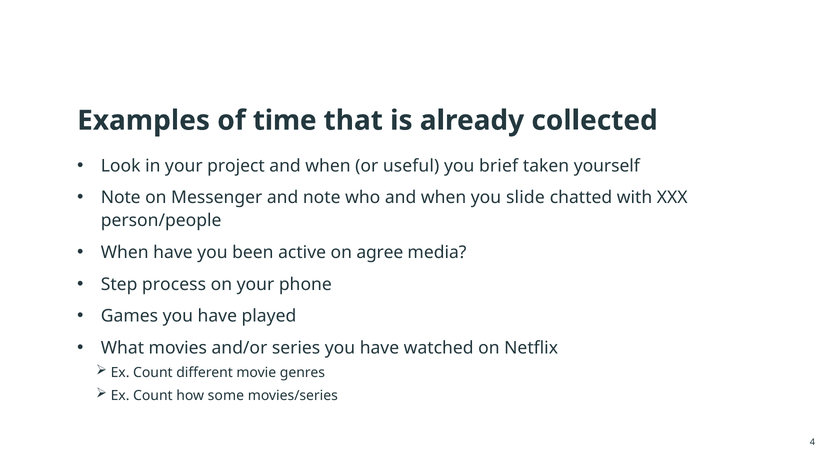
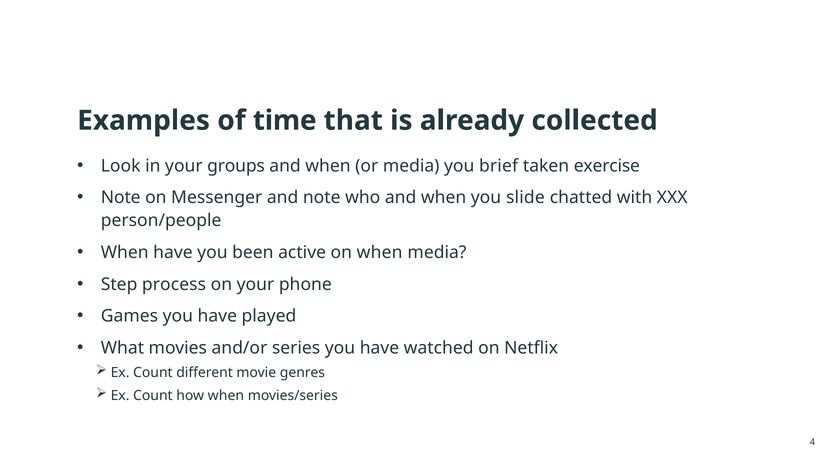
project: project -> groups (236, 166)
or useful: useful -> media (411, 166)
yourself: yourself -> exercise (607, 166)
on agree: agree -> when (380, 253)
how some: some -> when (226, 396)
